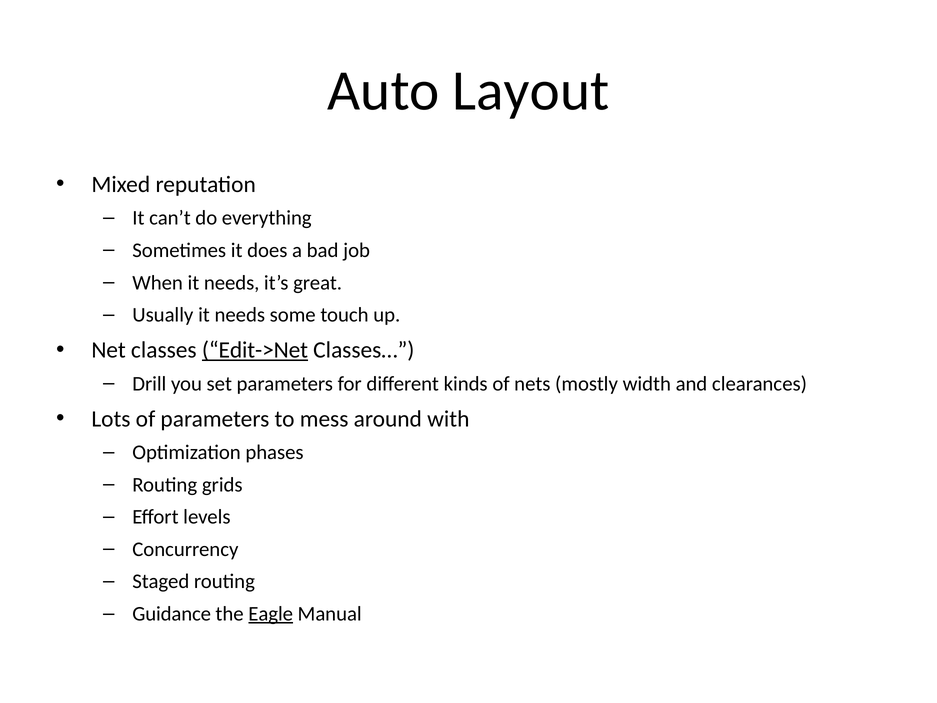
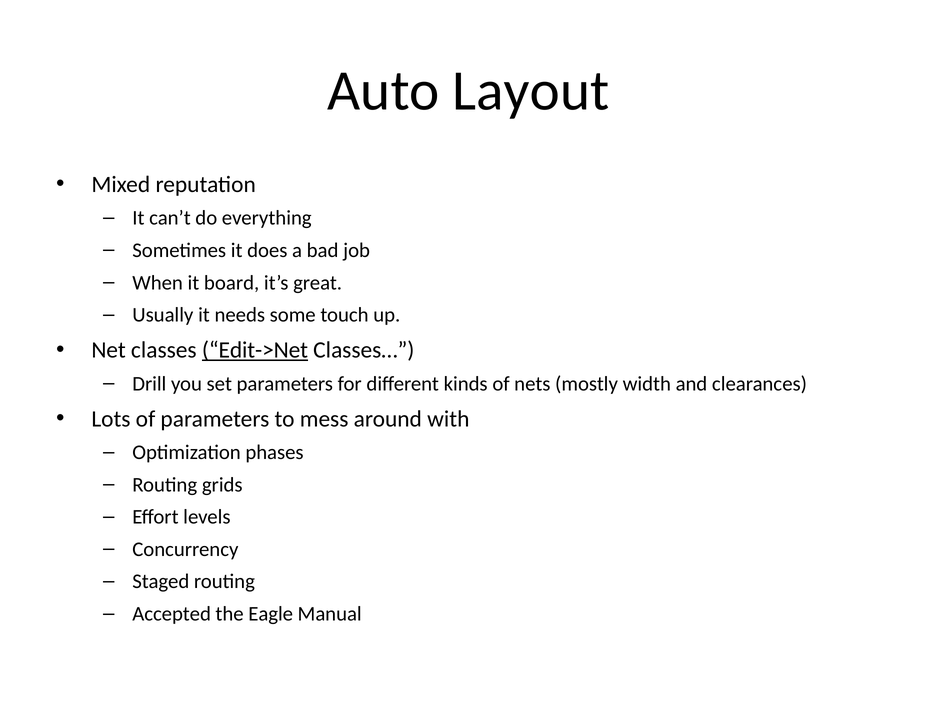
When it needs: needs -> board (232, 283)
Guidance: Guidance -> Accepted (172, 614)
Eagle underline: present -> none (271, 614)
